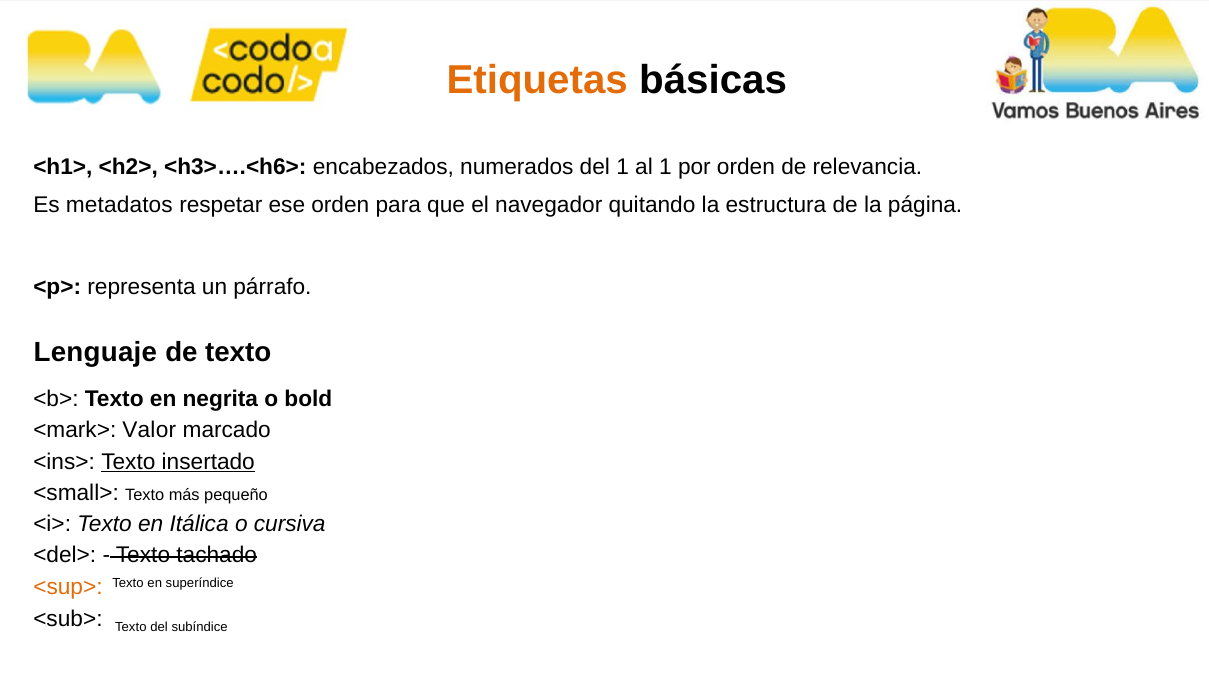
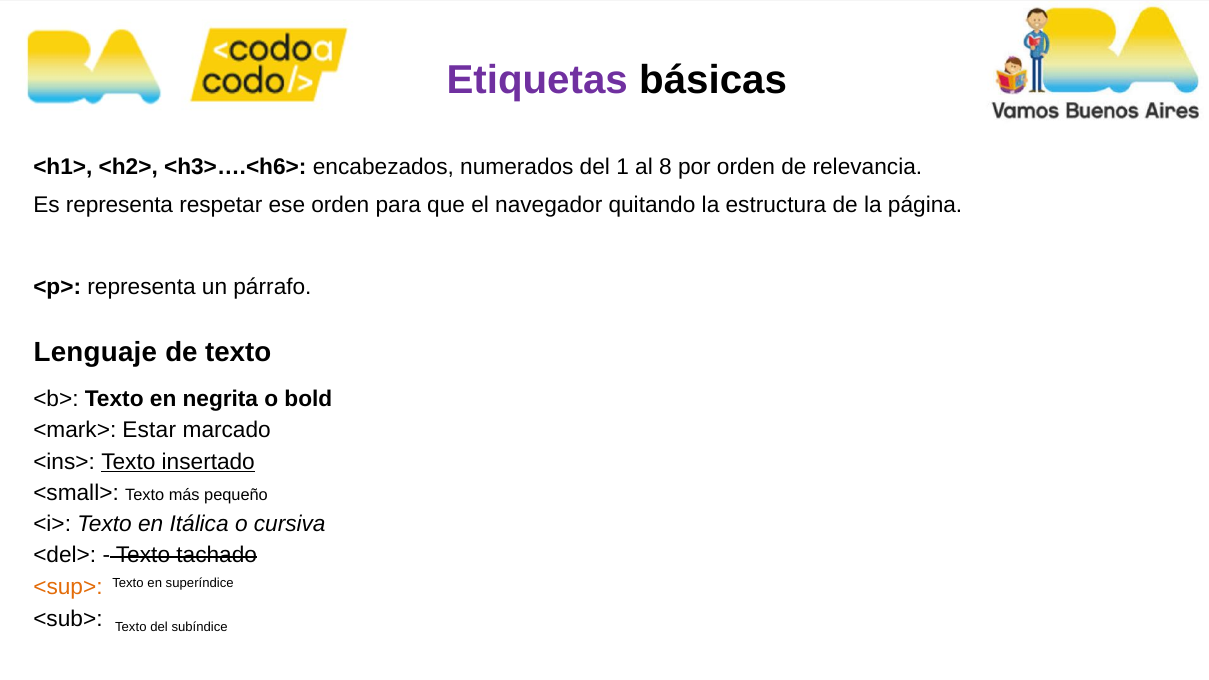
Etiquetas colour: orange -> purple (537, 81)
al 1: 1 -> 8 (665, 167)
Es metadatos: metadatos -> representa (119, 205)
Valor: Valor -> Estar (149, 430)
